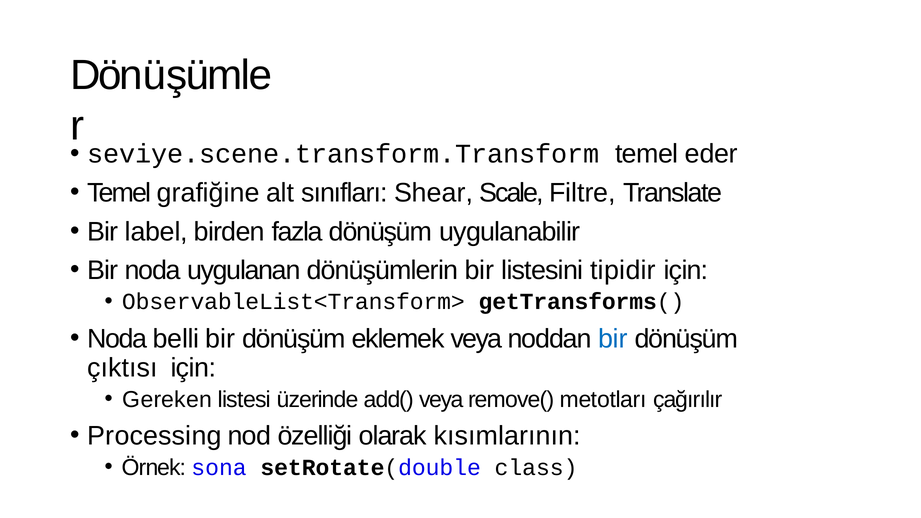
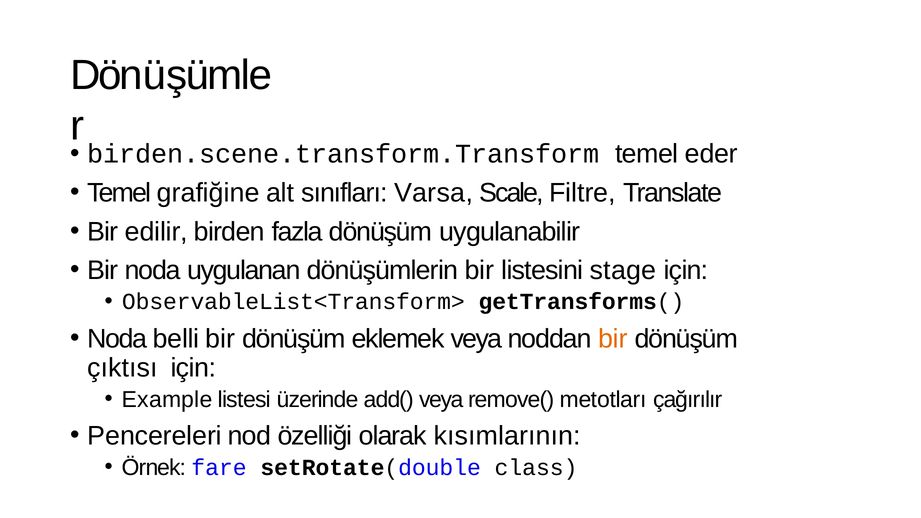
seviye.scene.transform.Transform: seviye.scene.transform.Transform -> birden.scene.transform.Transform (343, 154)
Shear: Shear -> Varsa (434, 193)
label: label -> edilir (156, 232)
tipidir: tipidir -> stage (623, 270)
bir colour: blue -> orange (613, 339)
Gereken: Gereken -> Example (167, 400)
Processing: Processing -> Pencereleri (155, 436)
sona: sona -> fare (219, 468)
